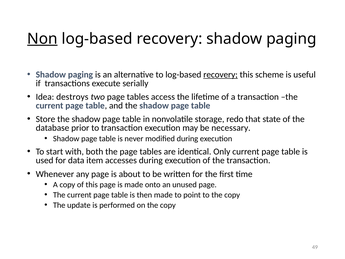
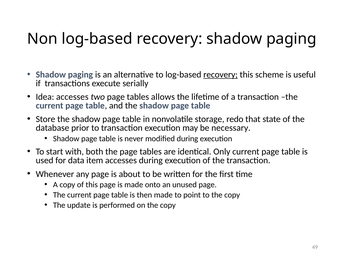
Non underline: present -> none (42, 39)
Idea destroys: destroys -> accesses (72, 97)
access: access -> allows (163, 97)
